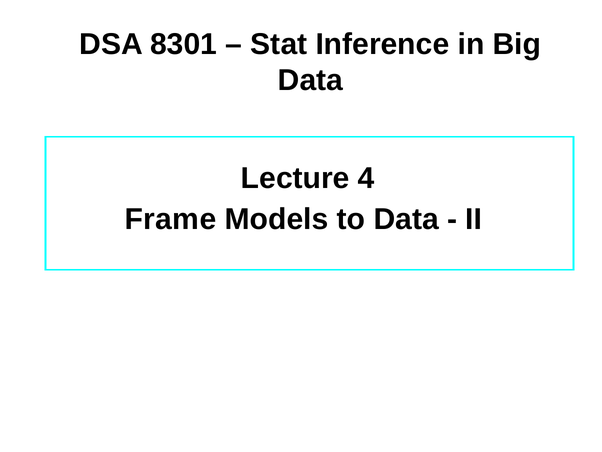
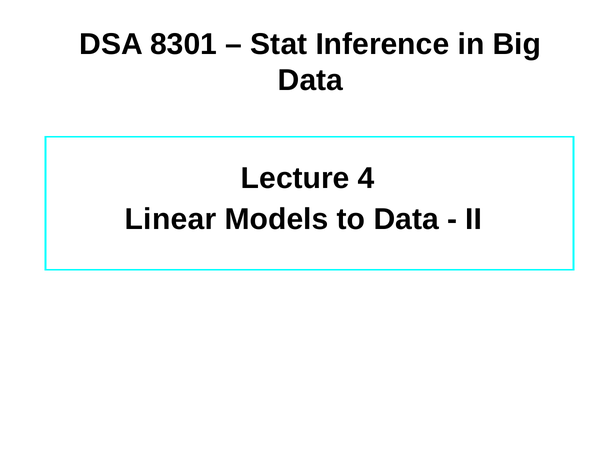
Frame: Frame -> Linear (171, 219)
